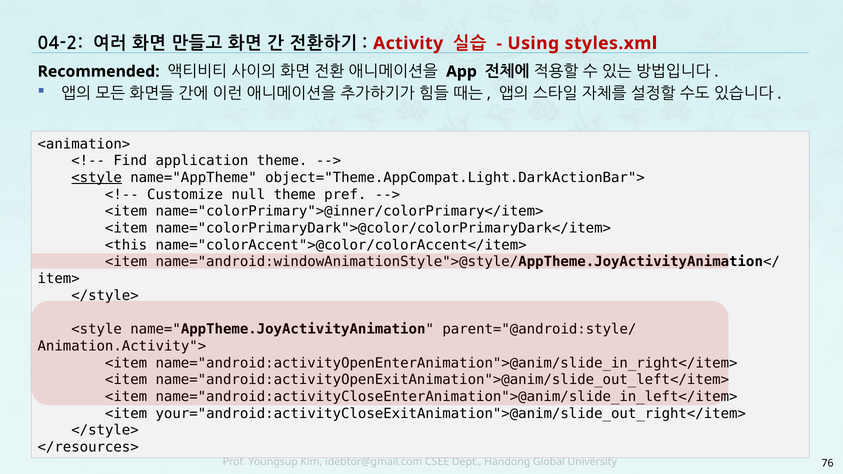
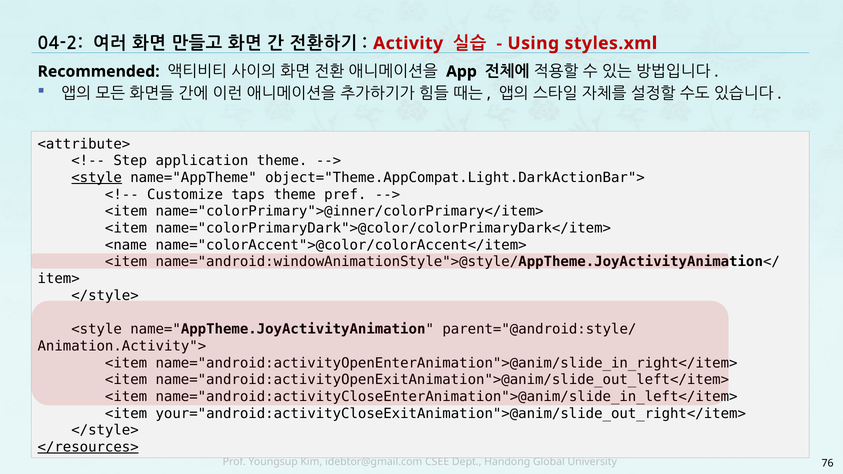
<animation>: <animation> -> <attribute> (84, 144)
Find: Find -> Step (130, 161)
null: null -> taps (248, 195)
<this: <this -> <name (126, 245)
</resources> underline: none -> present (88, 447)
